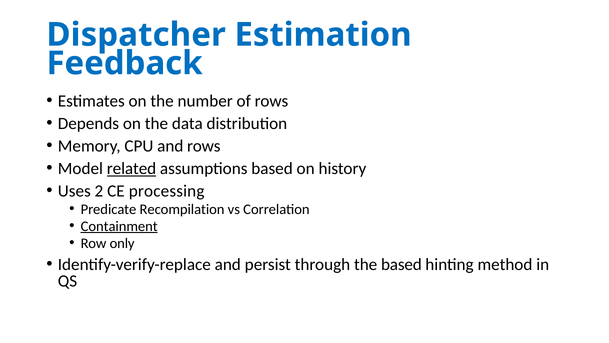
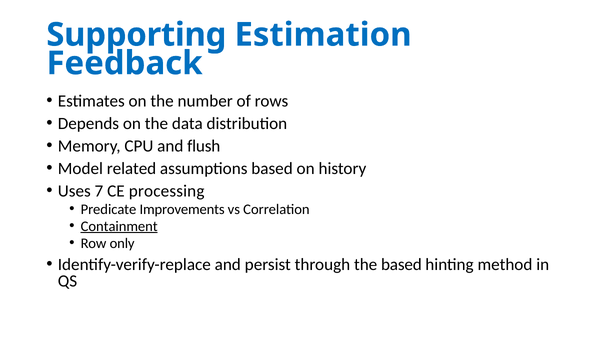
Dispatcher: Dispatcher -> Supporting (136, 35)
and rows: rows -> flush (204, 146)
related underline: present -> none (131, 168)
2: 2 -> 7 (99, 191)
Recompilation: Recompilation -> Improvements (182, 209)
